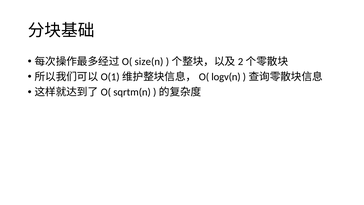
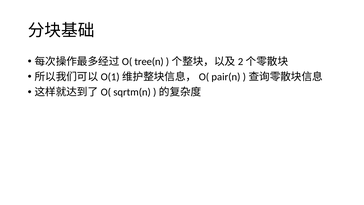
size(n: size(n -> tree(n (149, 62)
logv(n: logv(n -> pair(n (226, 77)
